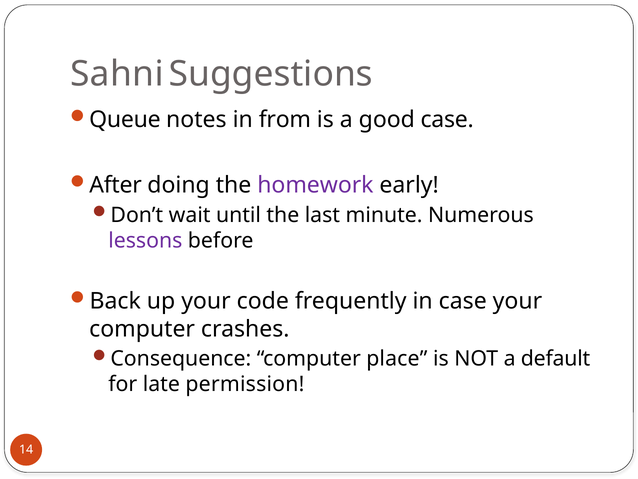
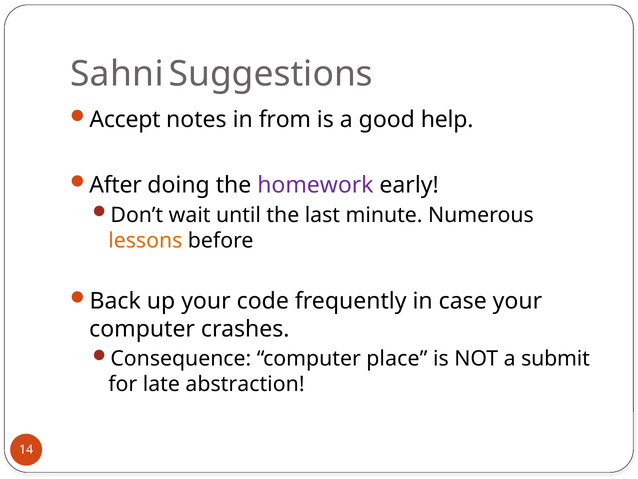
Queue: Queue -> Accept (125, 120)
good case: case -> help (447, 120)
lessons colour: purple -> orange (145, 240)
default: default -> submit (556, 358)
permission: permission -> abstraction (245, 384)
